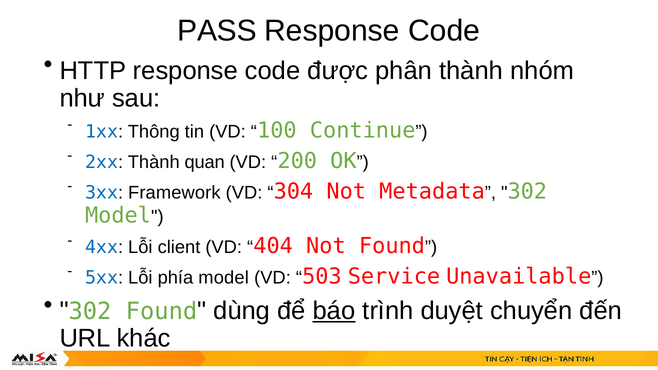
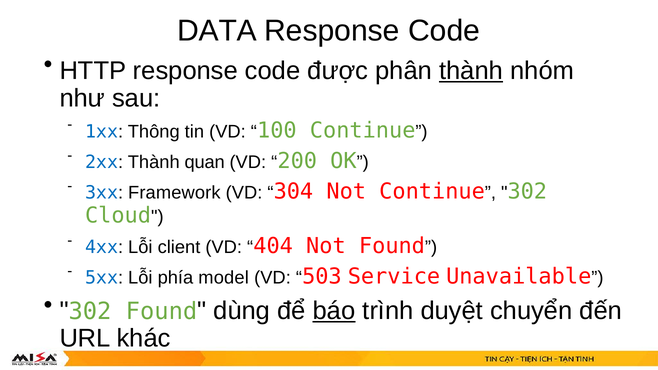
PASS: PASS -> DATA (217, 31)
thành underline: none -> present (471, 71)
Not Metadata: Metadata -> Continue (432, 192)
Model: Model -> Cloud (118, 215)
